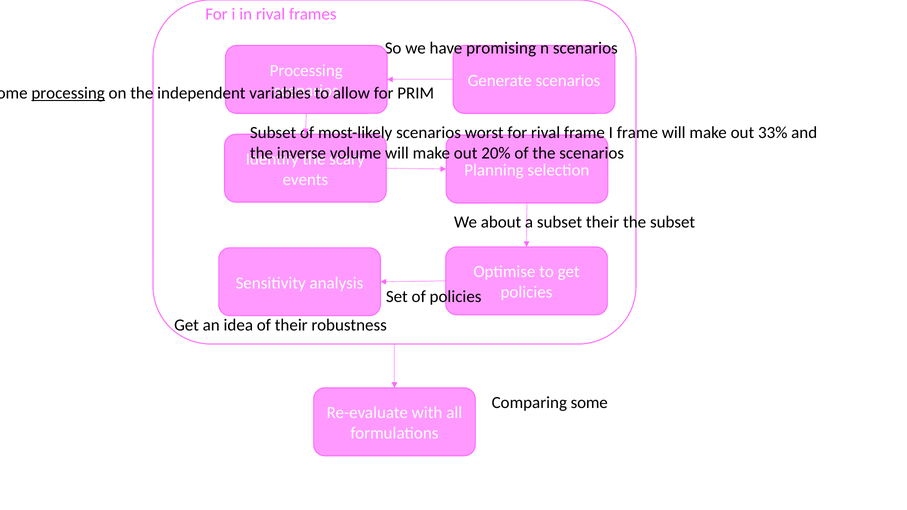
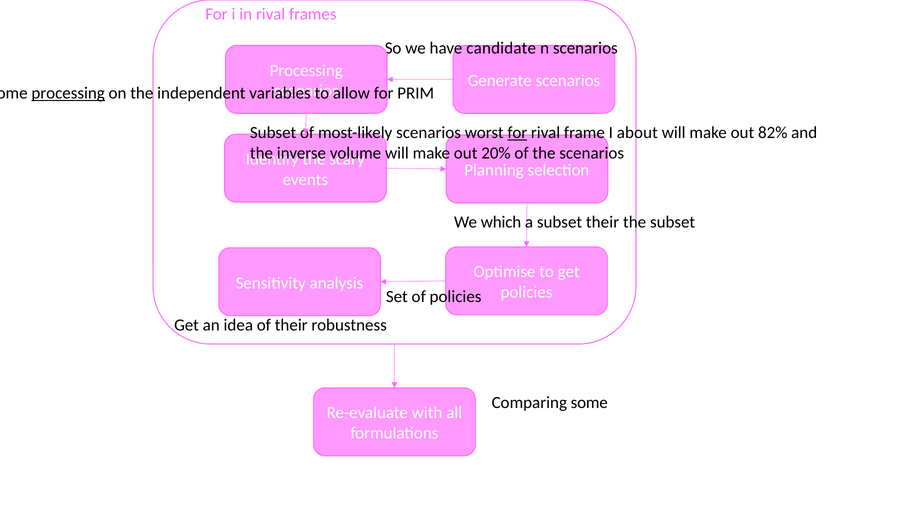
promising: promising -> candidate (501, 48)
for underline: none -> present (517, 133)
I frame: frame -> about (637, 133)
33%: 33% -> 82% (773, 133)
about: about -> which (501, 222)
